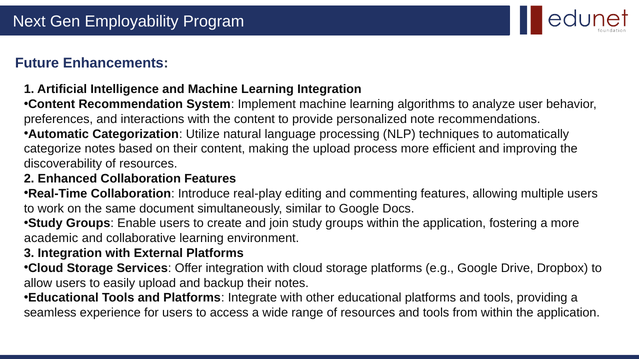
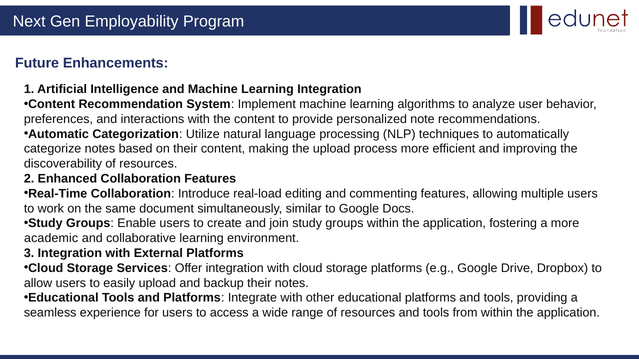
real-play: real-play -> real-load (258, 194)
